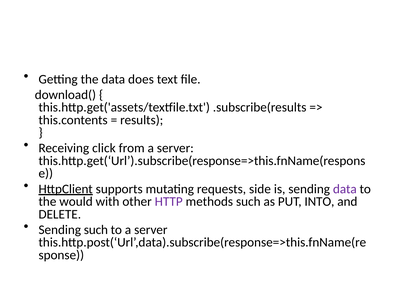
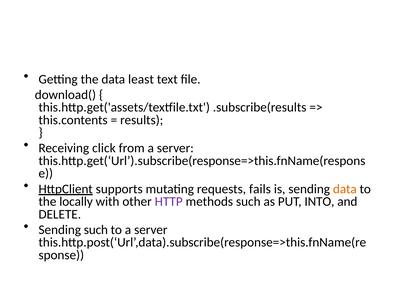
does: does -> least (141, 79)
side: side -> fails (260, 189)
data colour: purple -> orange (345, 189)
would: would -> locally (76, 202)
